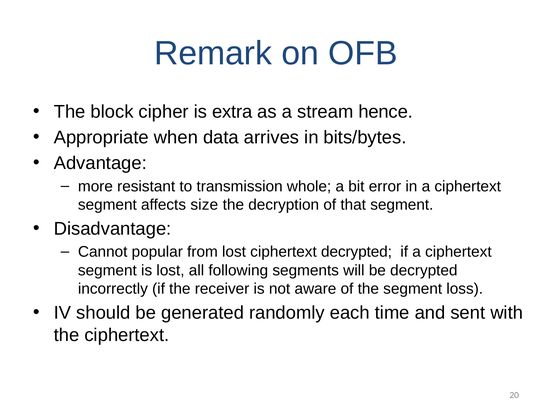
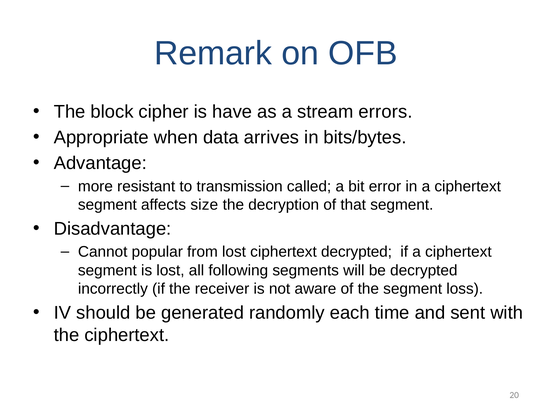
extra: extra -> have (232, 112)
hence: hence -> errors (386, 112)
whole: whole -> called (309, 186)
